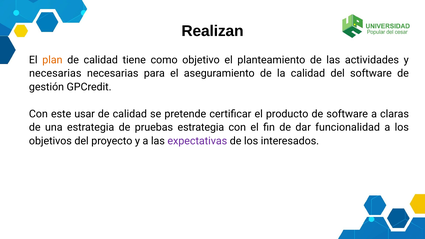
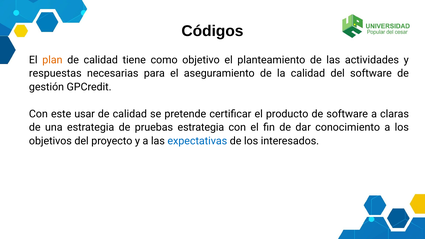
Realizan: Realizan -> Códigos (212, 31)
necesarias: necesarias -> respuestas (55, 73)
funcionalidad: funcionalidad -> conocimiento (348, 127)
expectativas colour: purple -> blue (197, 141)
